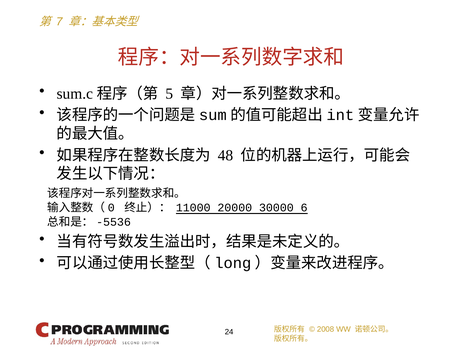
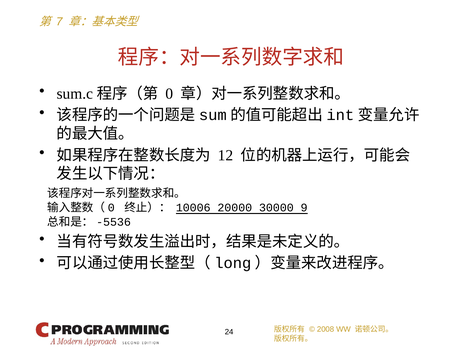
5: 5 -> 0 (169, 94)
48: 48 -> 12 (225, 155)
11000: 11000 -> 10006 (193, 208)
6: 6 -> 9 (304, 208)
